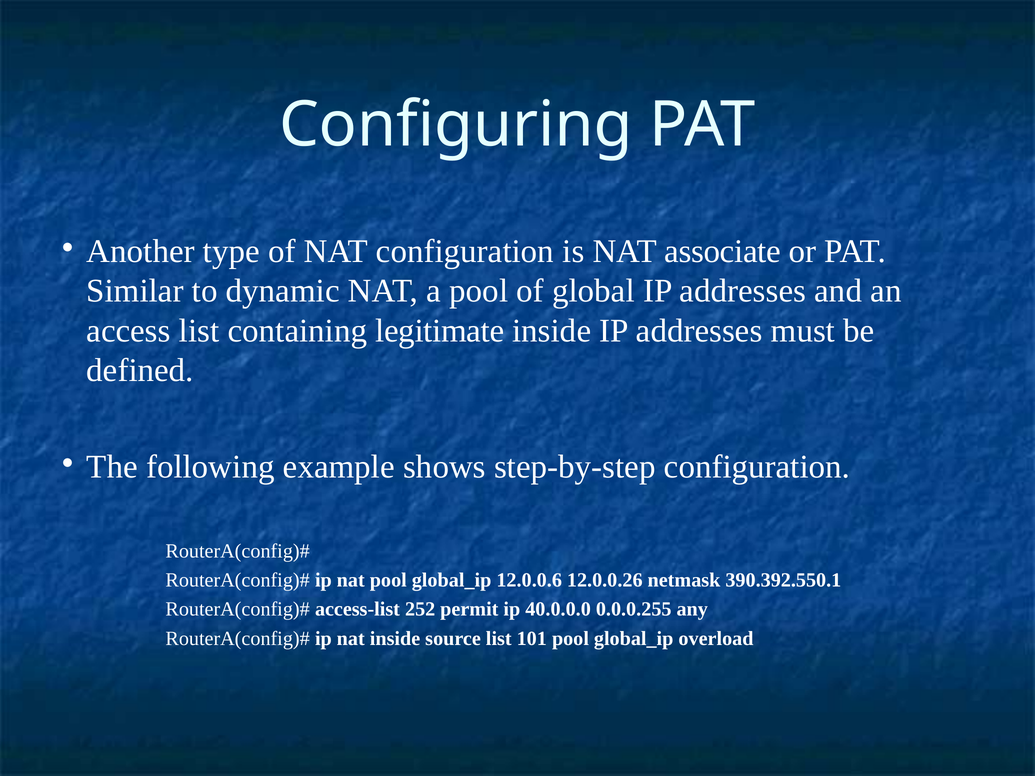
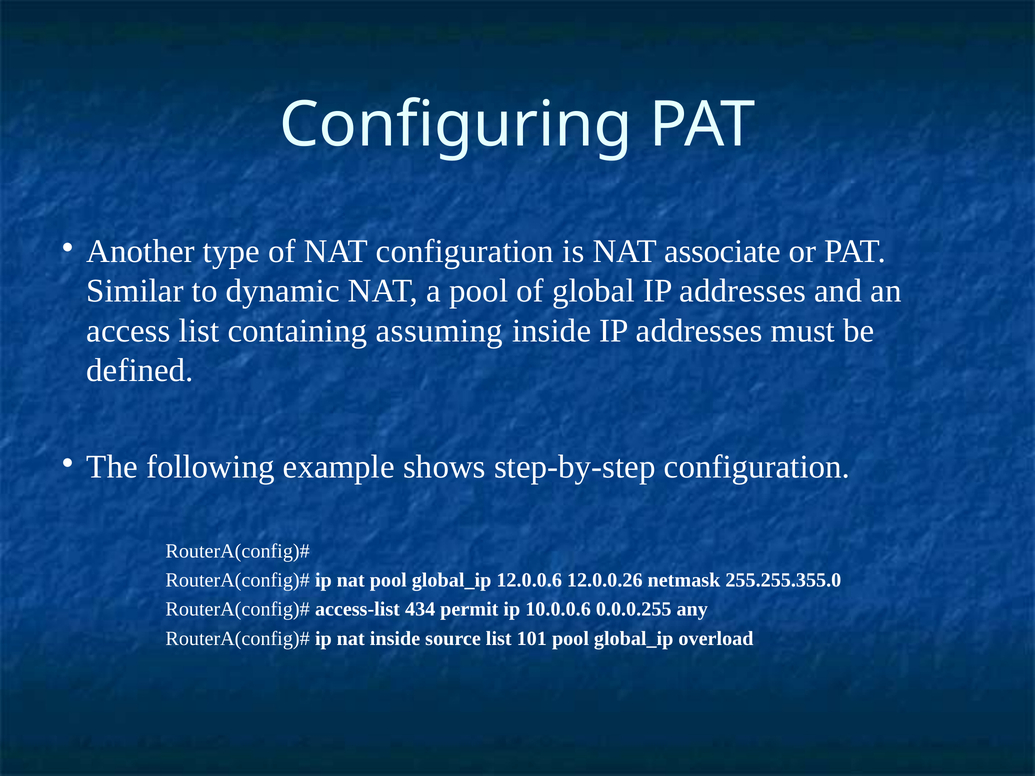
legitimate: legitimate -> assuming (439, 331)
390.392.550.1: 390.392.550.1 -> 255.255.355.0 (783, 580)
252: 252 -> 434 (420, 610)
40.0.0.0: 40.0.0.0 -> 10.0.0.6 (558, 610)
